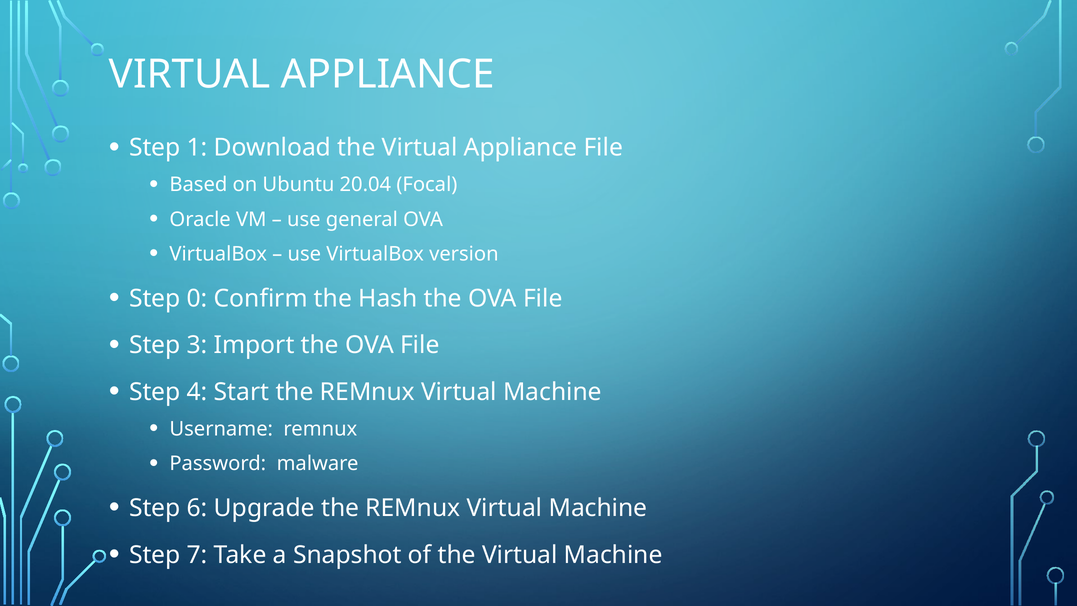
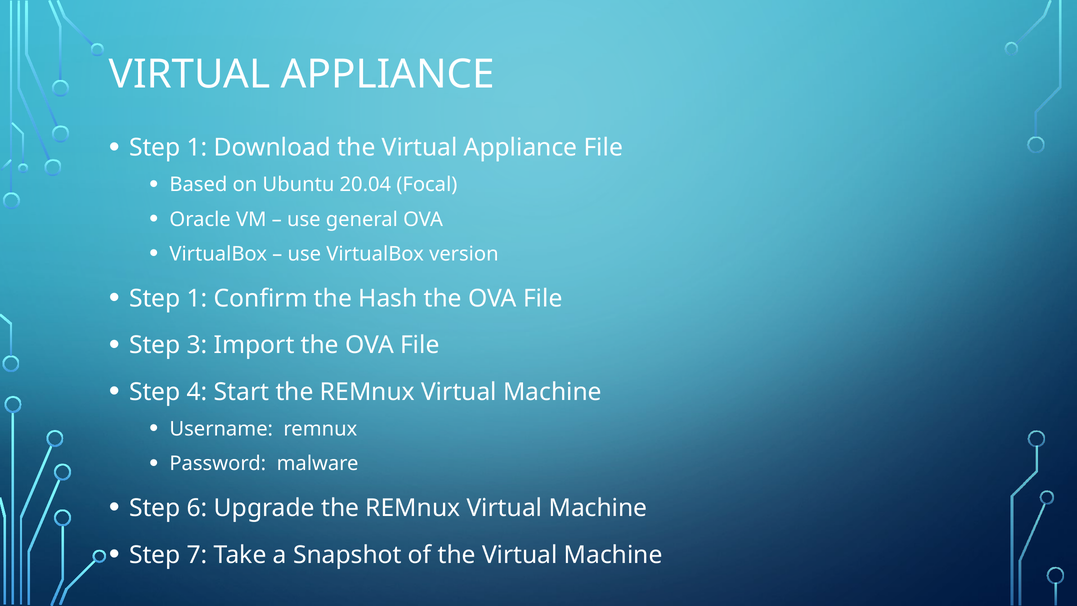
0: 0 -> 1 (197, 298)
